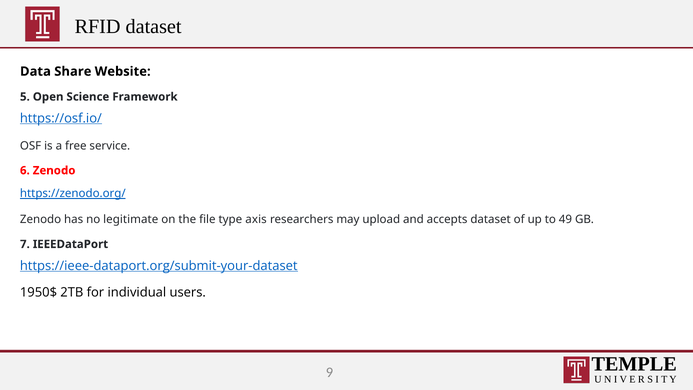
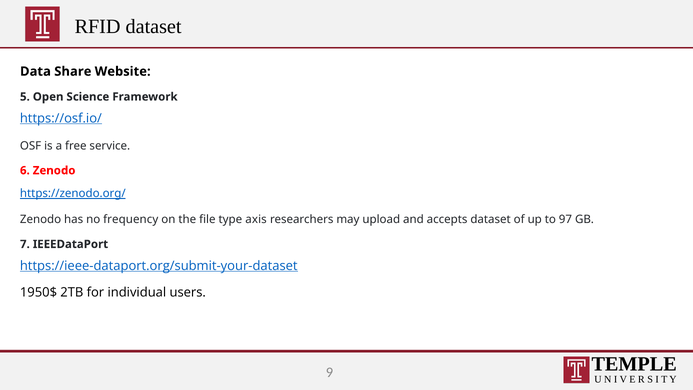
legitimate: legitimate -> frequency (131, 220)
49: 49 -> 97 (565, 220)
